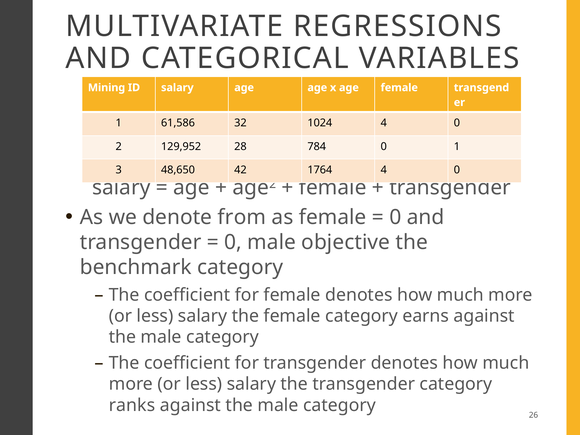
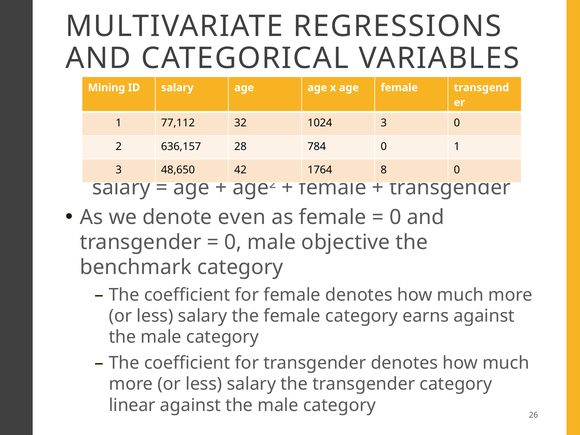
61,586: 61,586 -> 77,112 (178, 123)
1024 4: 4 -> 3 (384, 123)
129,952: 129,952 -> 636,157 (181, 147)
1764 4: 4 -> 8 (384, 170)
from: from -> even (242, 217)
ranks: ranks -> linear (132, 405)
